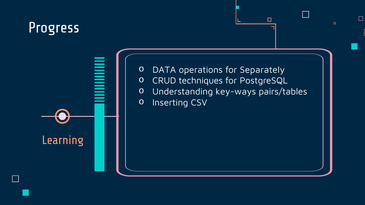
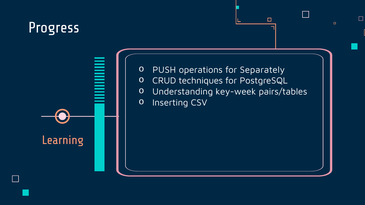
DATA: DATA -> PUSH (164, 70)
key-ways: key-ways -> key-week (236, 92)
